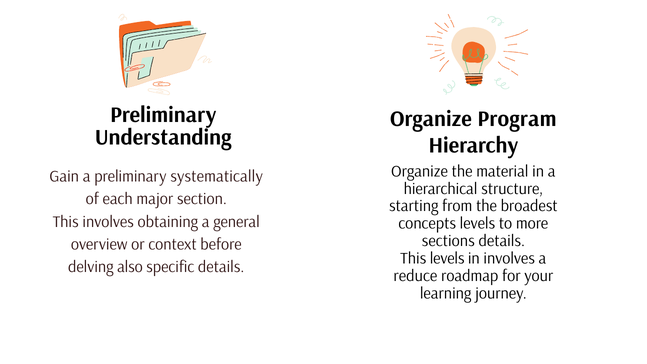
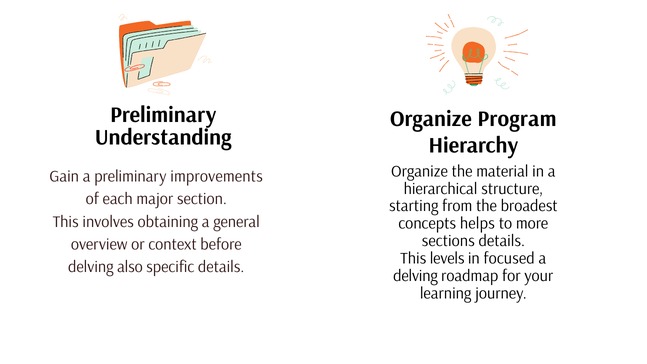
systematically: systematically -> improvements (217, 176)
concepts levels: levels -> helps (477, 224)
in involves: involves -> focused (509, 258)
reduce: reduce -> delving (415, 276)
